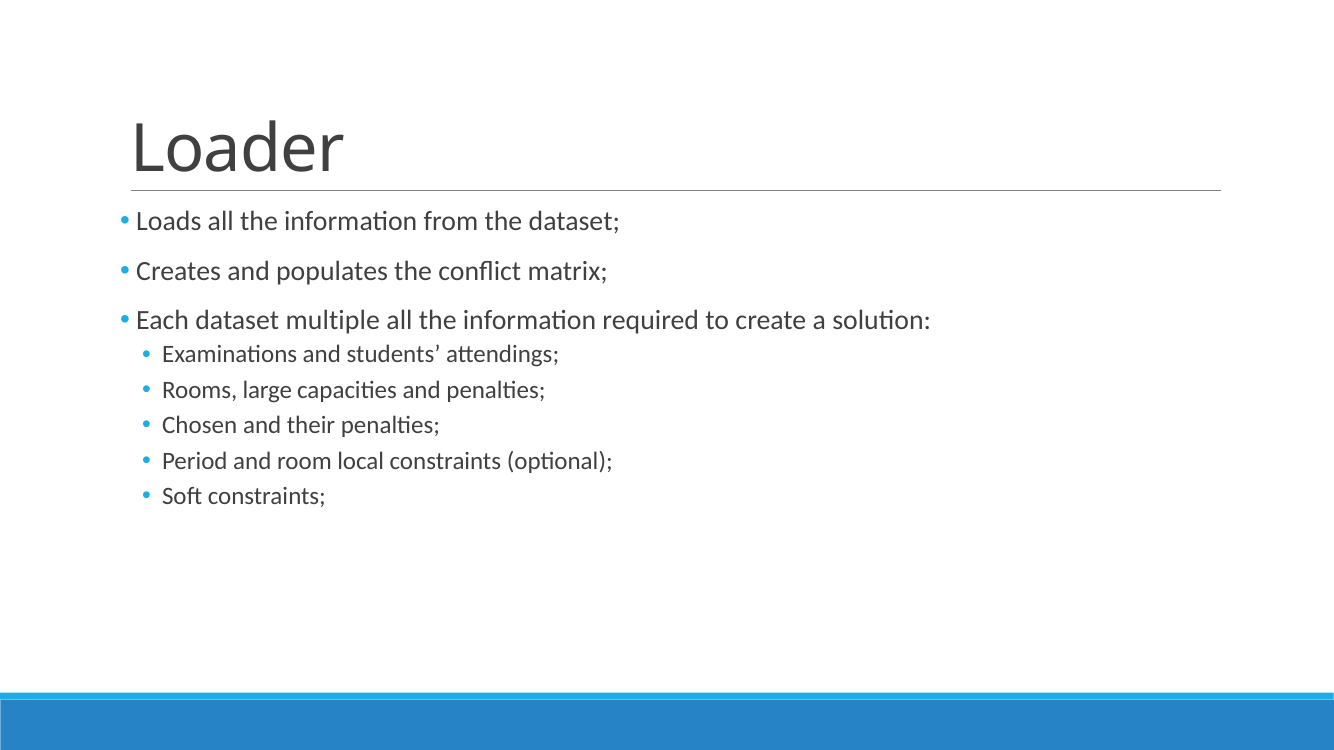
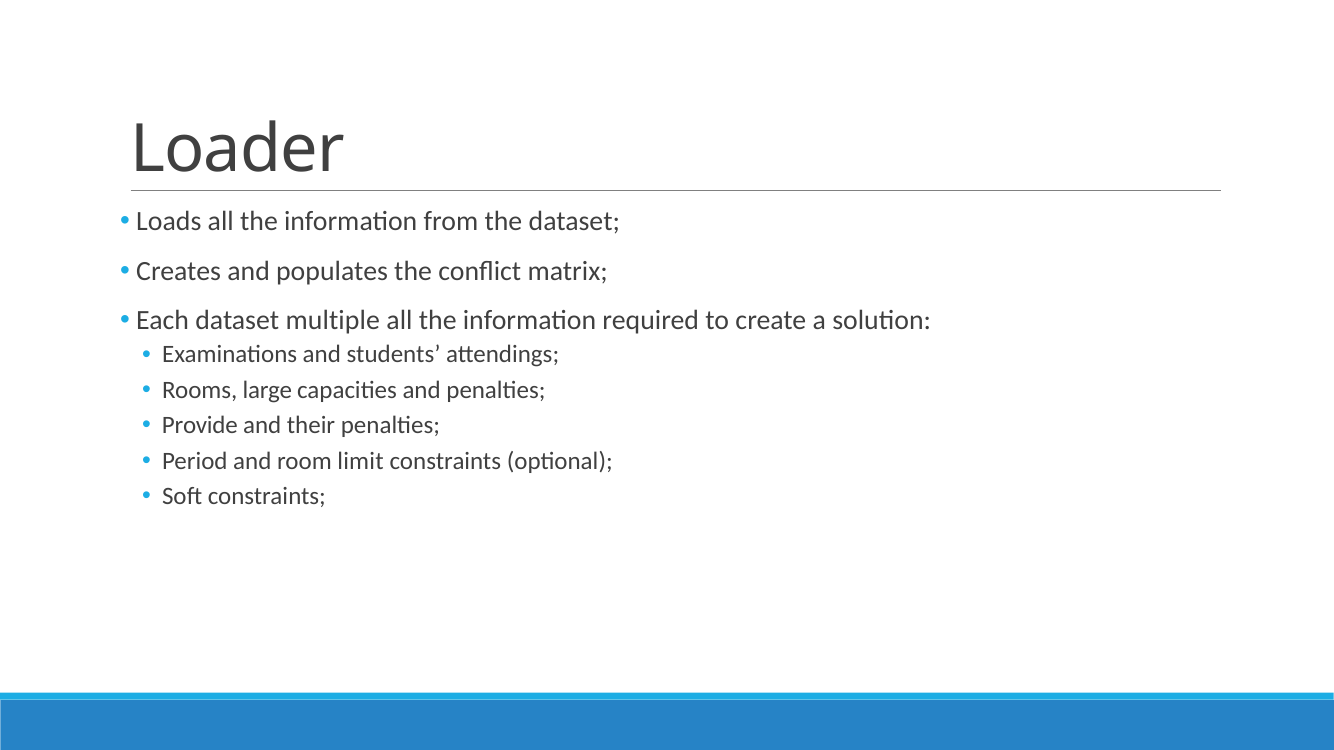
Chosen: Chosen -> Provide (200, 426)
local: local -> limit (361, 461)
